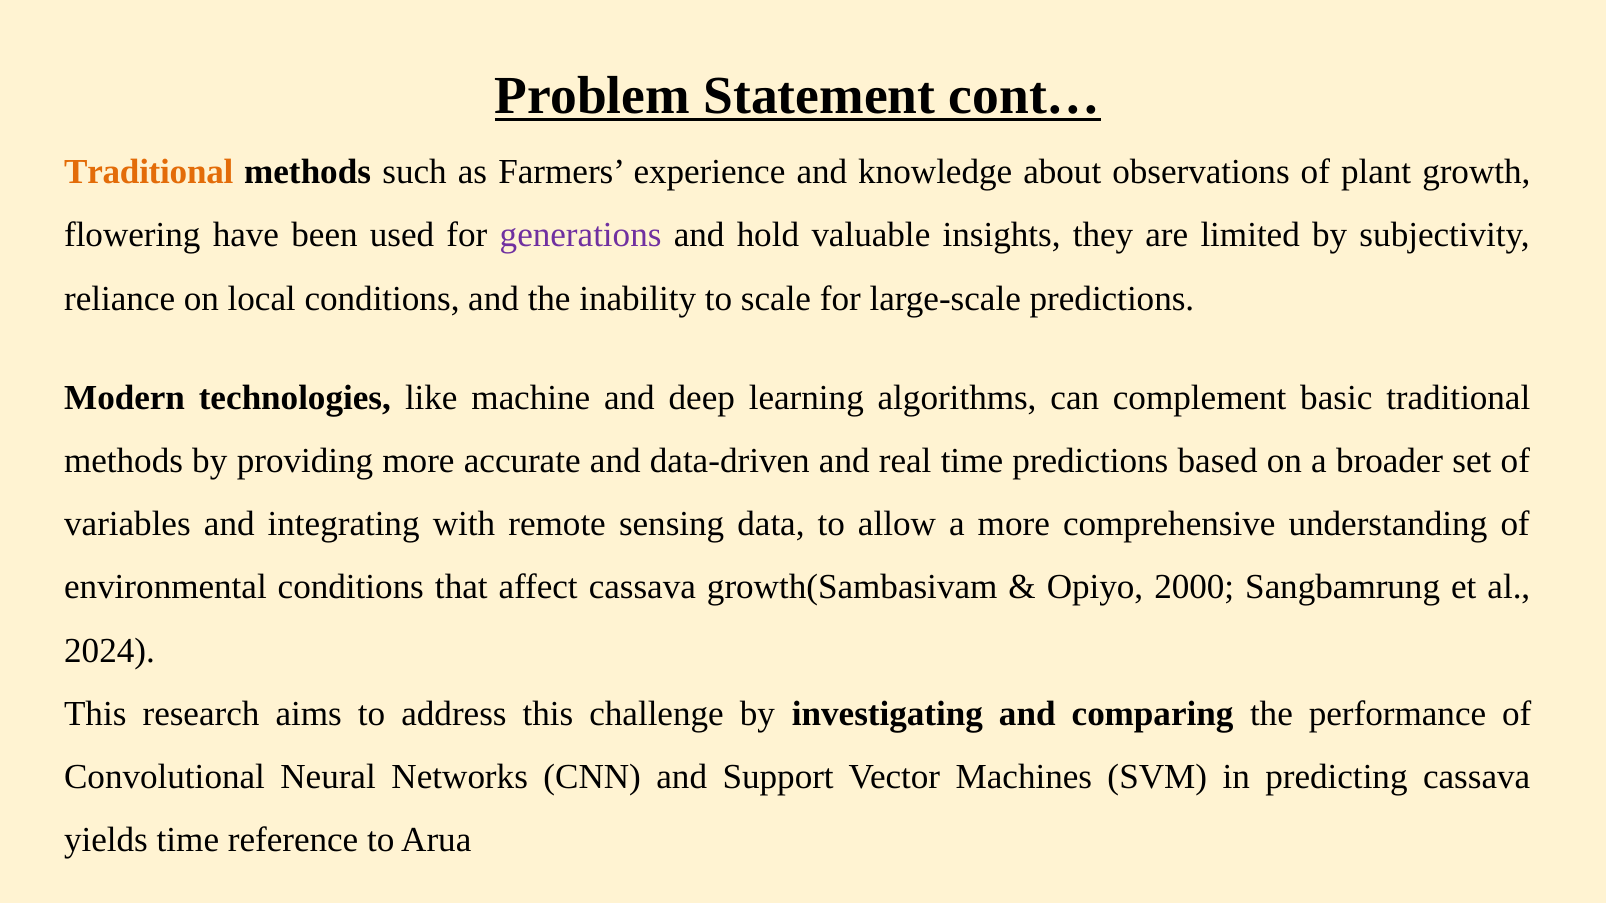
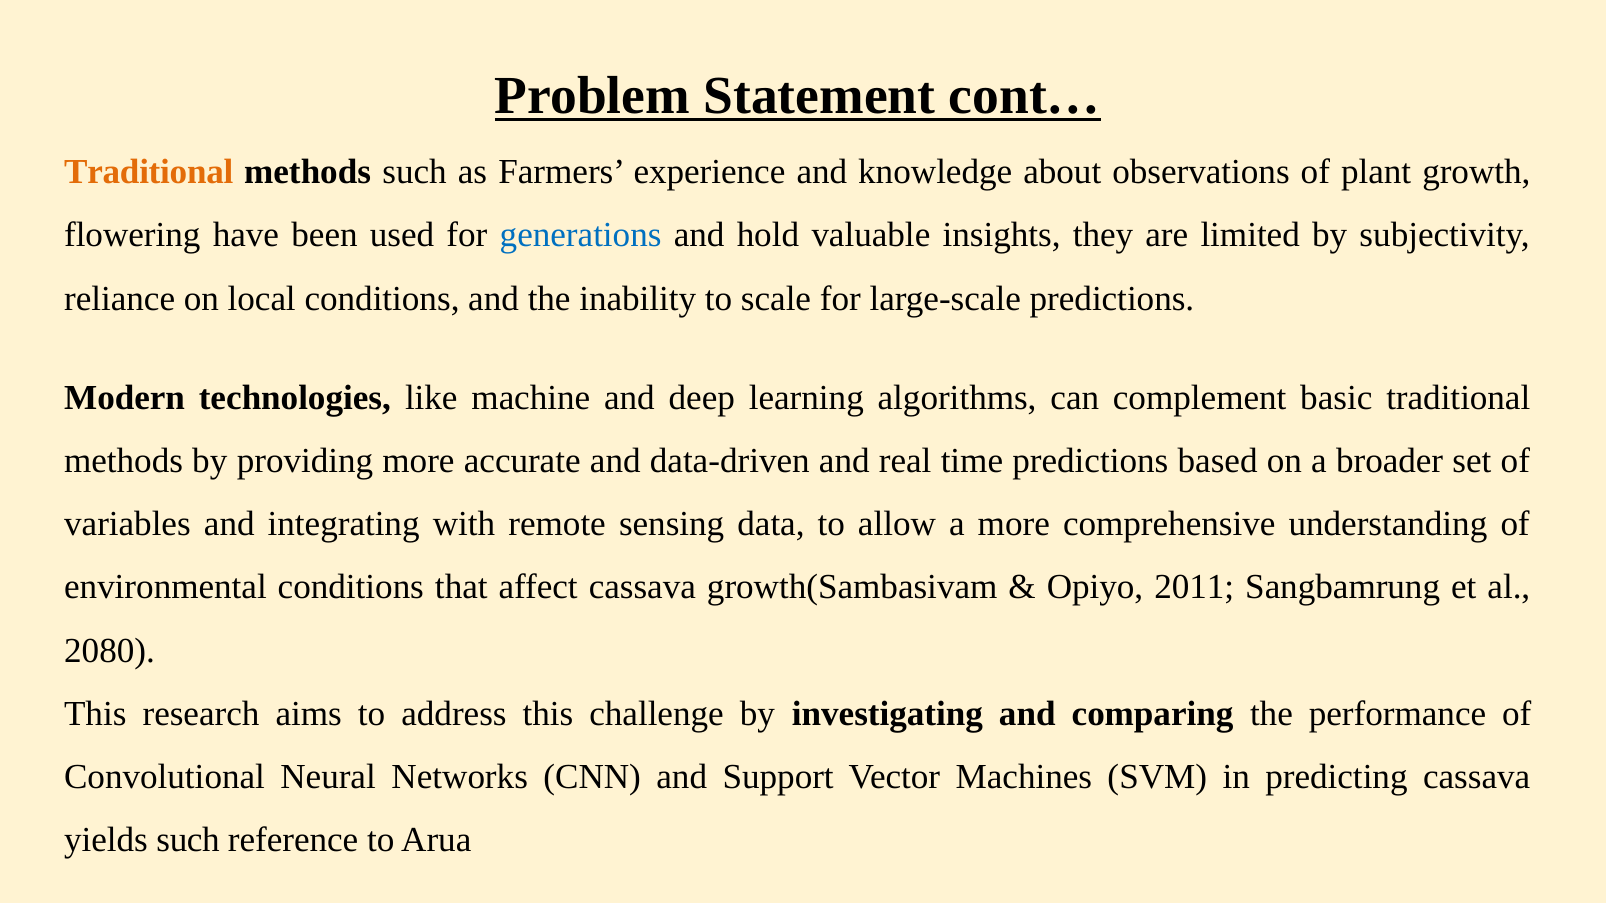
generations colour: purple -> blue (581, 235)
2000: 2000 -> 2011 (1194, 588)
2024: 2024 -> 2080 (109, 651)
yields time: time -> such (188, 840)
